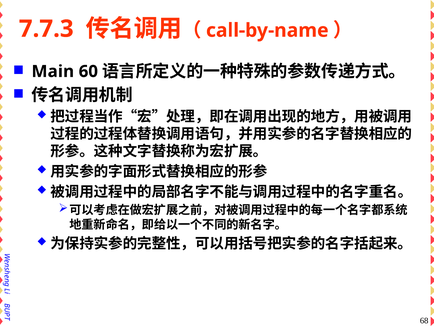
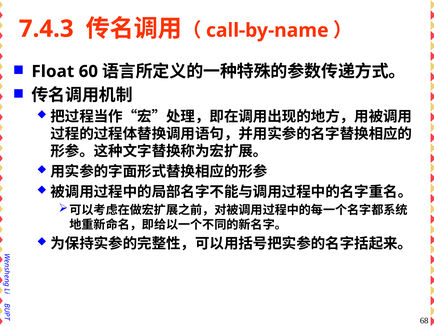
7.7.3: 7.7.3 -> 7.4.3 (46, 29)
Main: Main -> Float (53, 71)
